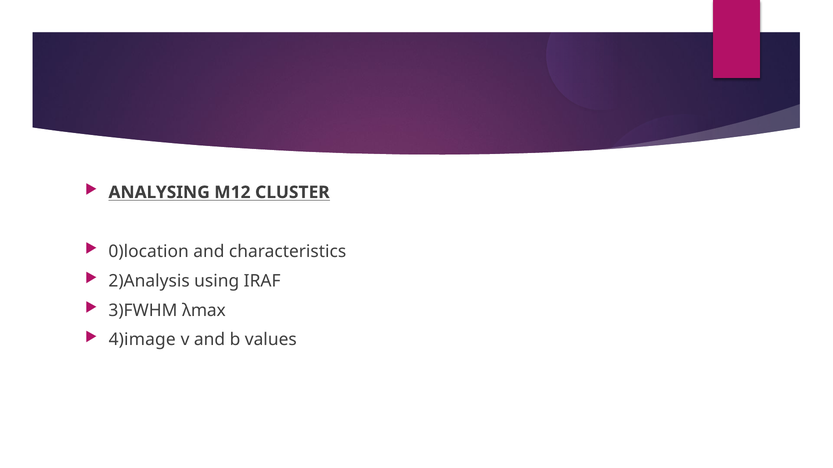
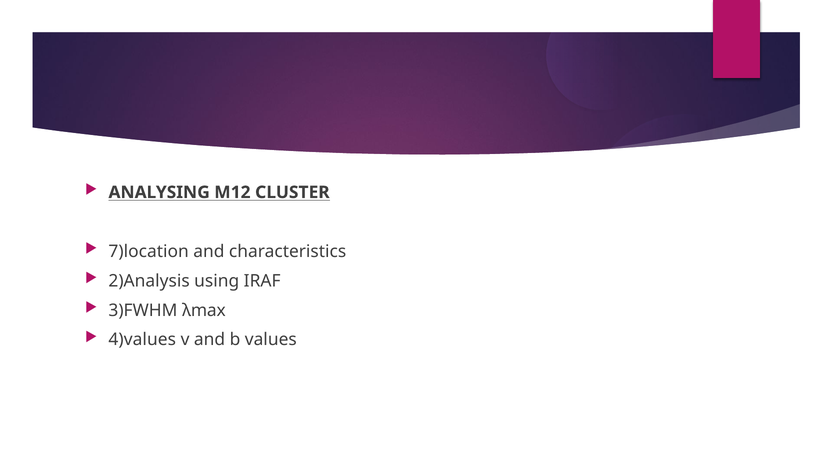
0)location: 0)location -> 7)location (149, 252)
4)image: 4)image -> 4)values (142, 340)
